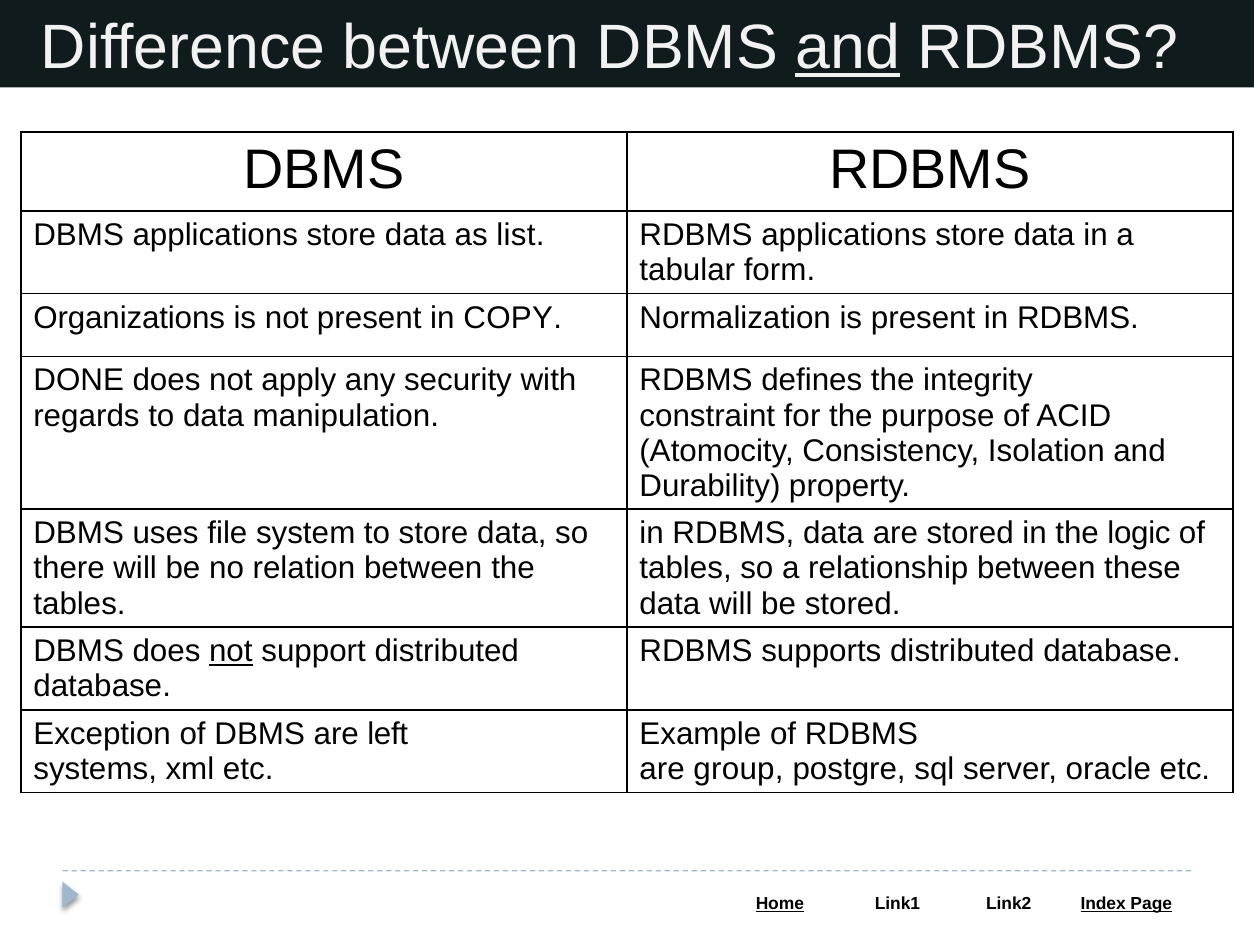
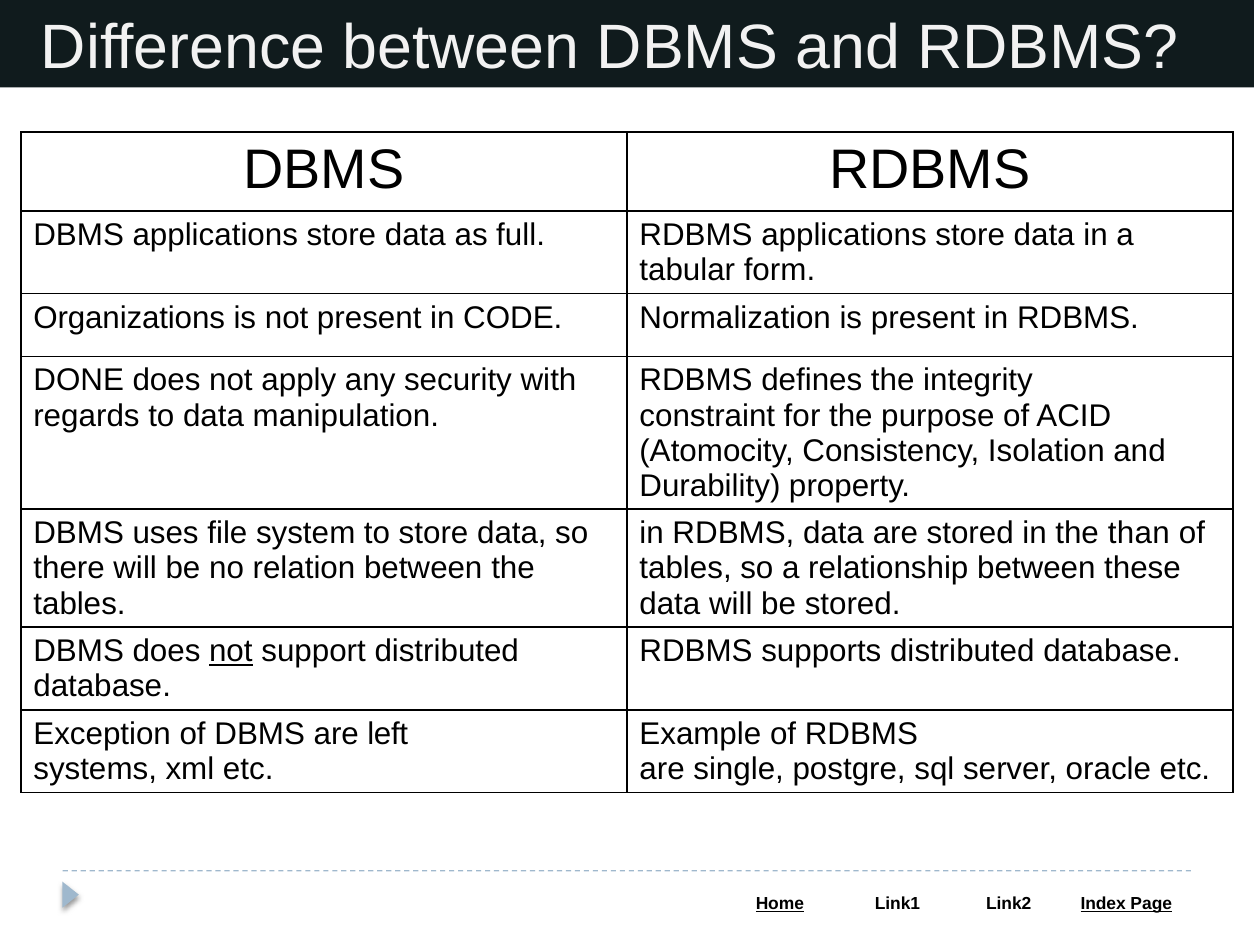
and underline: present -> none (848, 48)
list: list -> full (521, 235)
COPY: COPY -> CODE (513, 318)
logic: logic -> than (1139, 534)
group: group -> single (739, 770)
